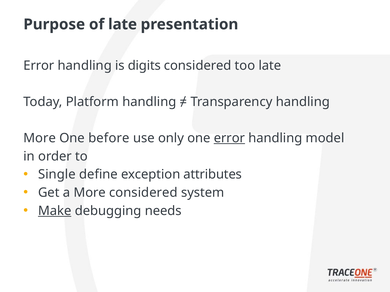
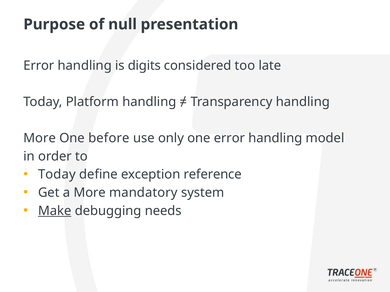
of late: late -> null (123, 24)
error underline: present -> none (229, 138)
Single: Single -> Today (57, 175)
attributes: attributes -> reference (213, 175)
More considered: considered -> mandatory (143, 193)
